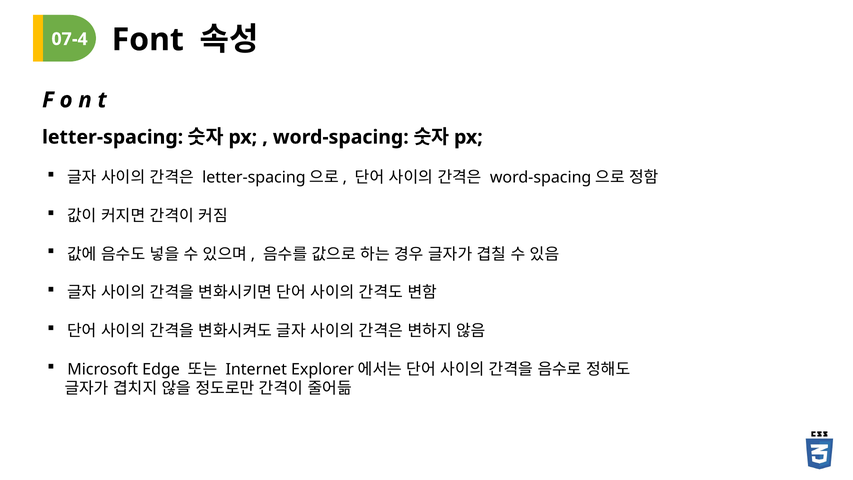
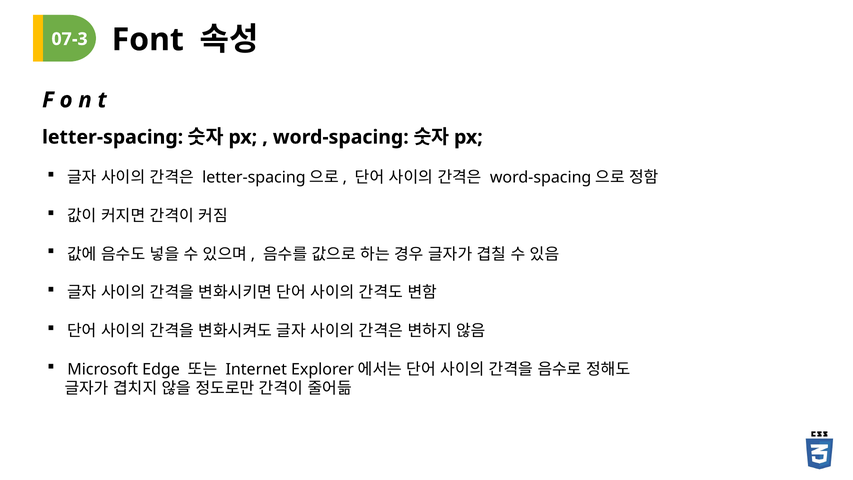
07-4: 07-4 -> 07-3 (70, 39)
